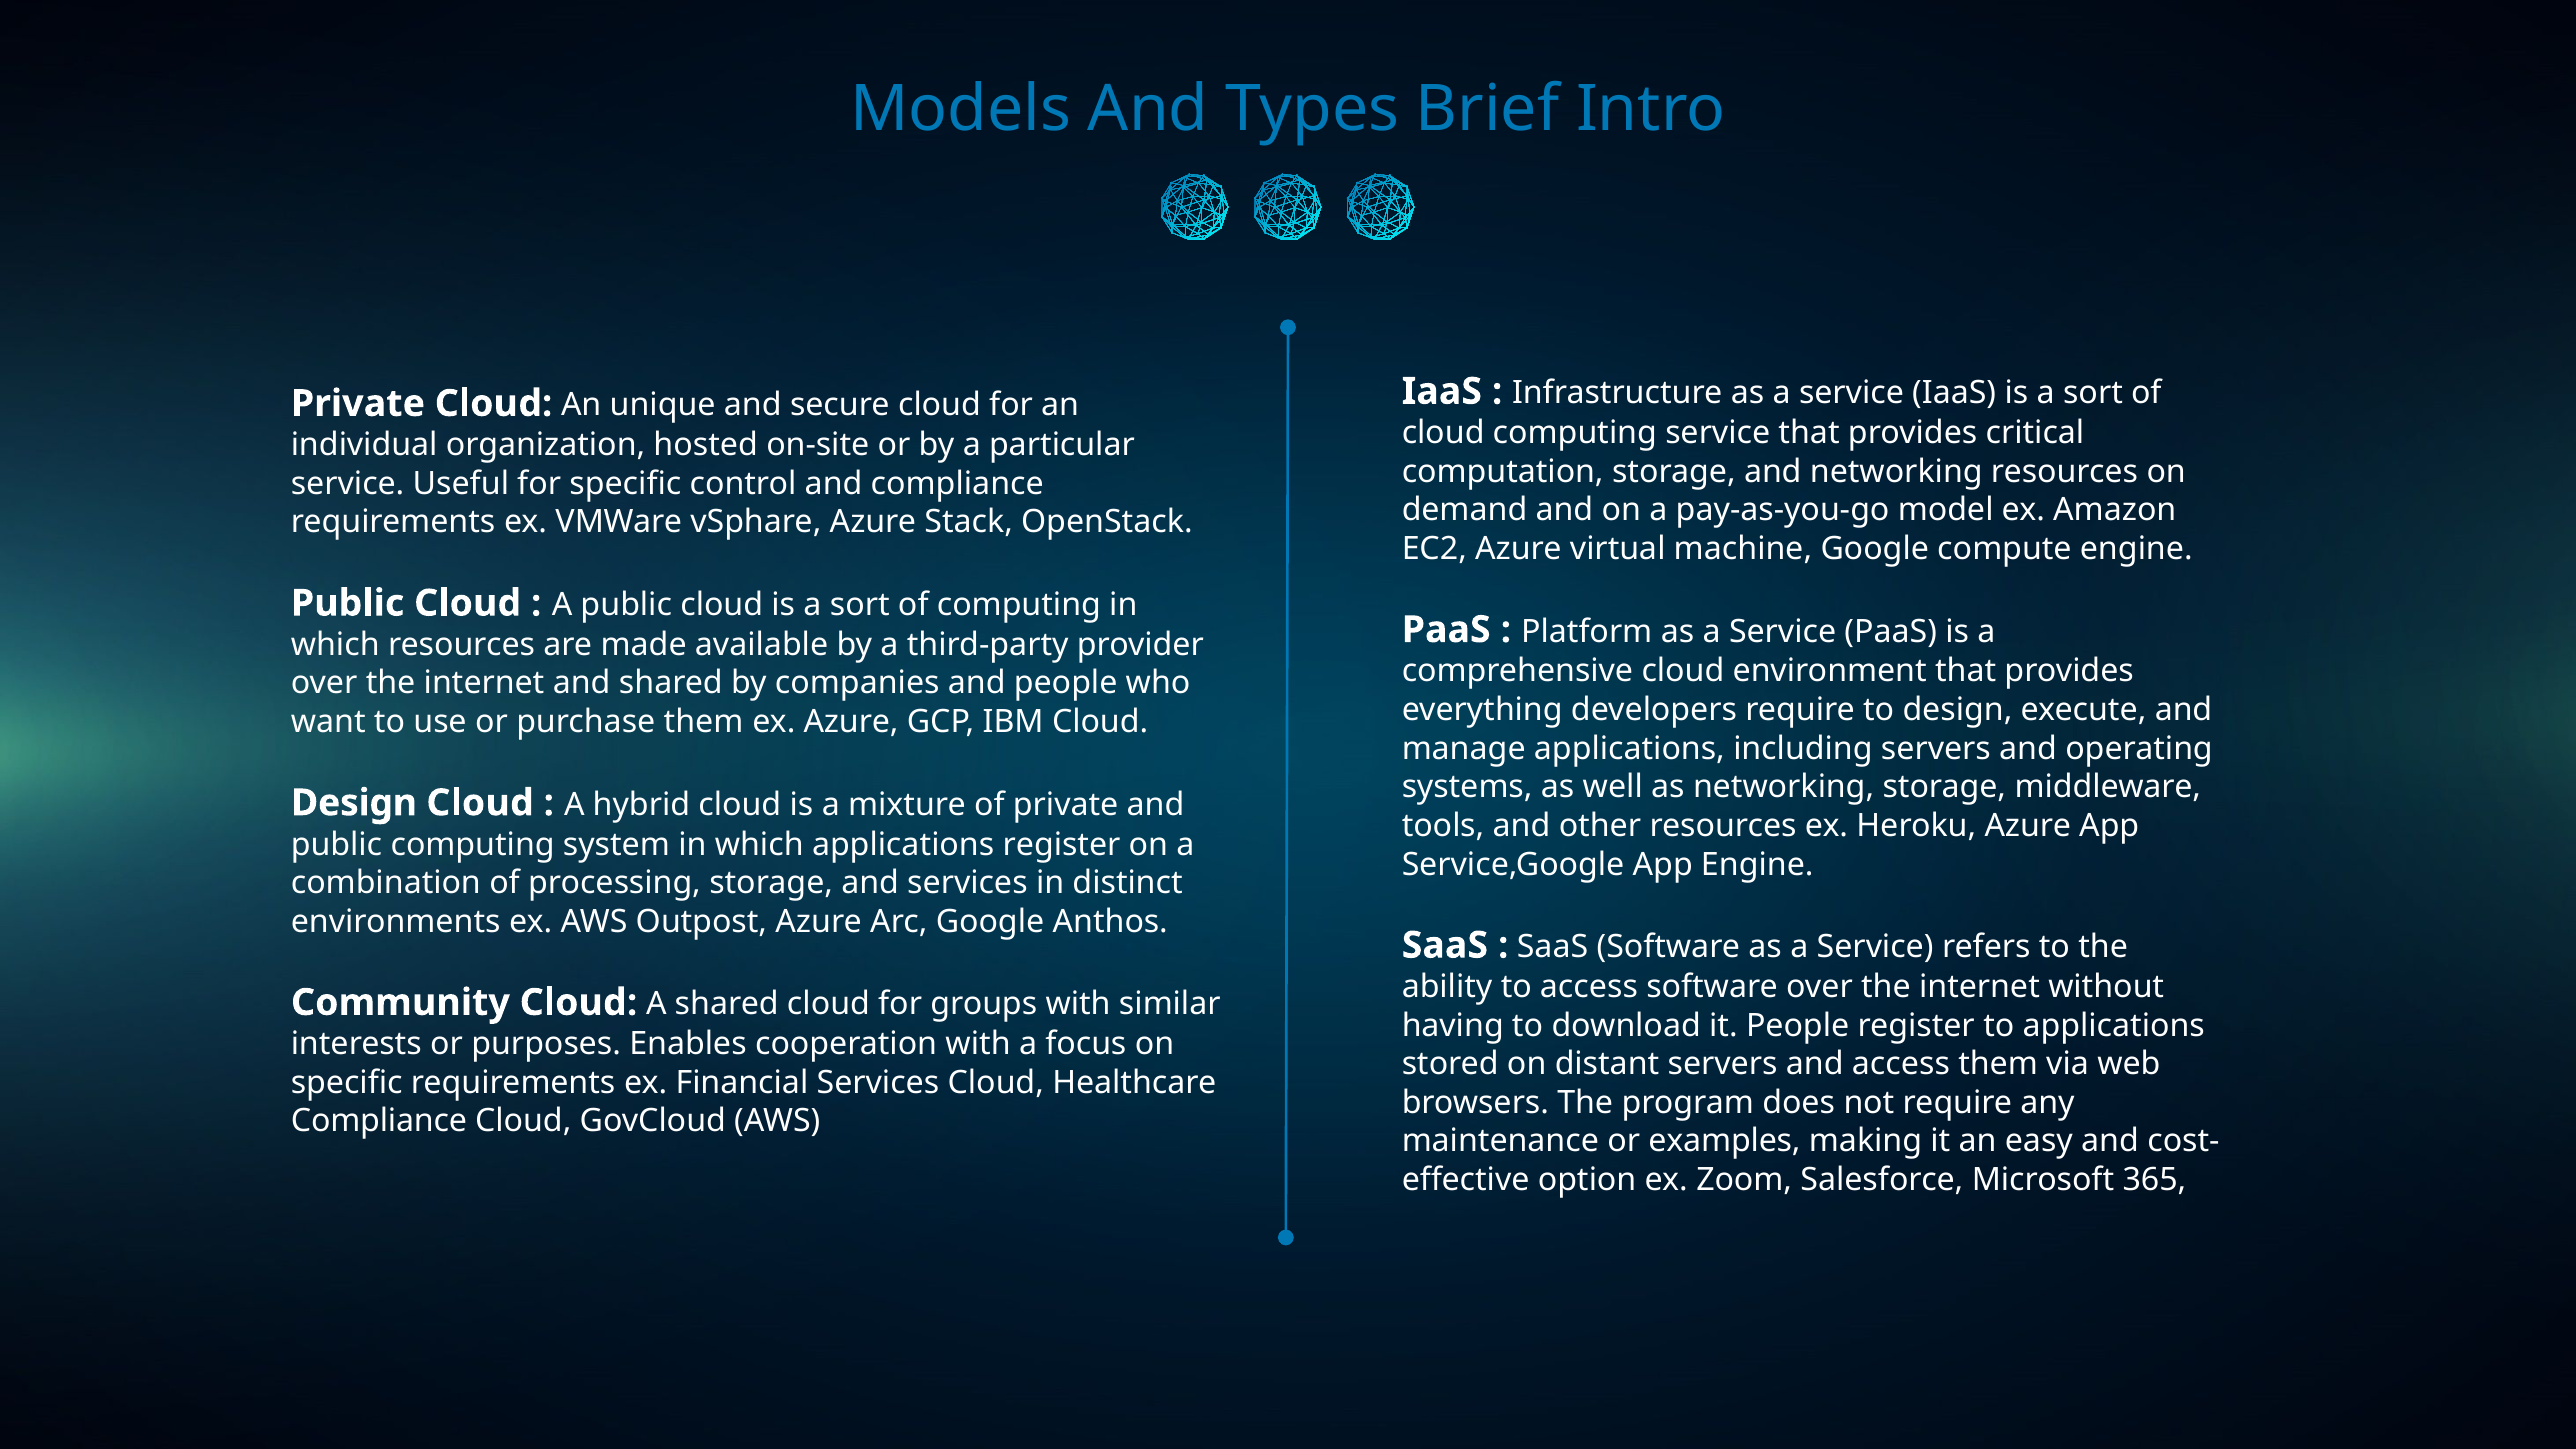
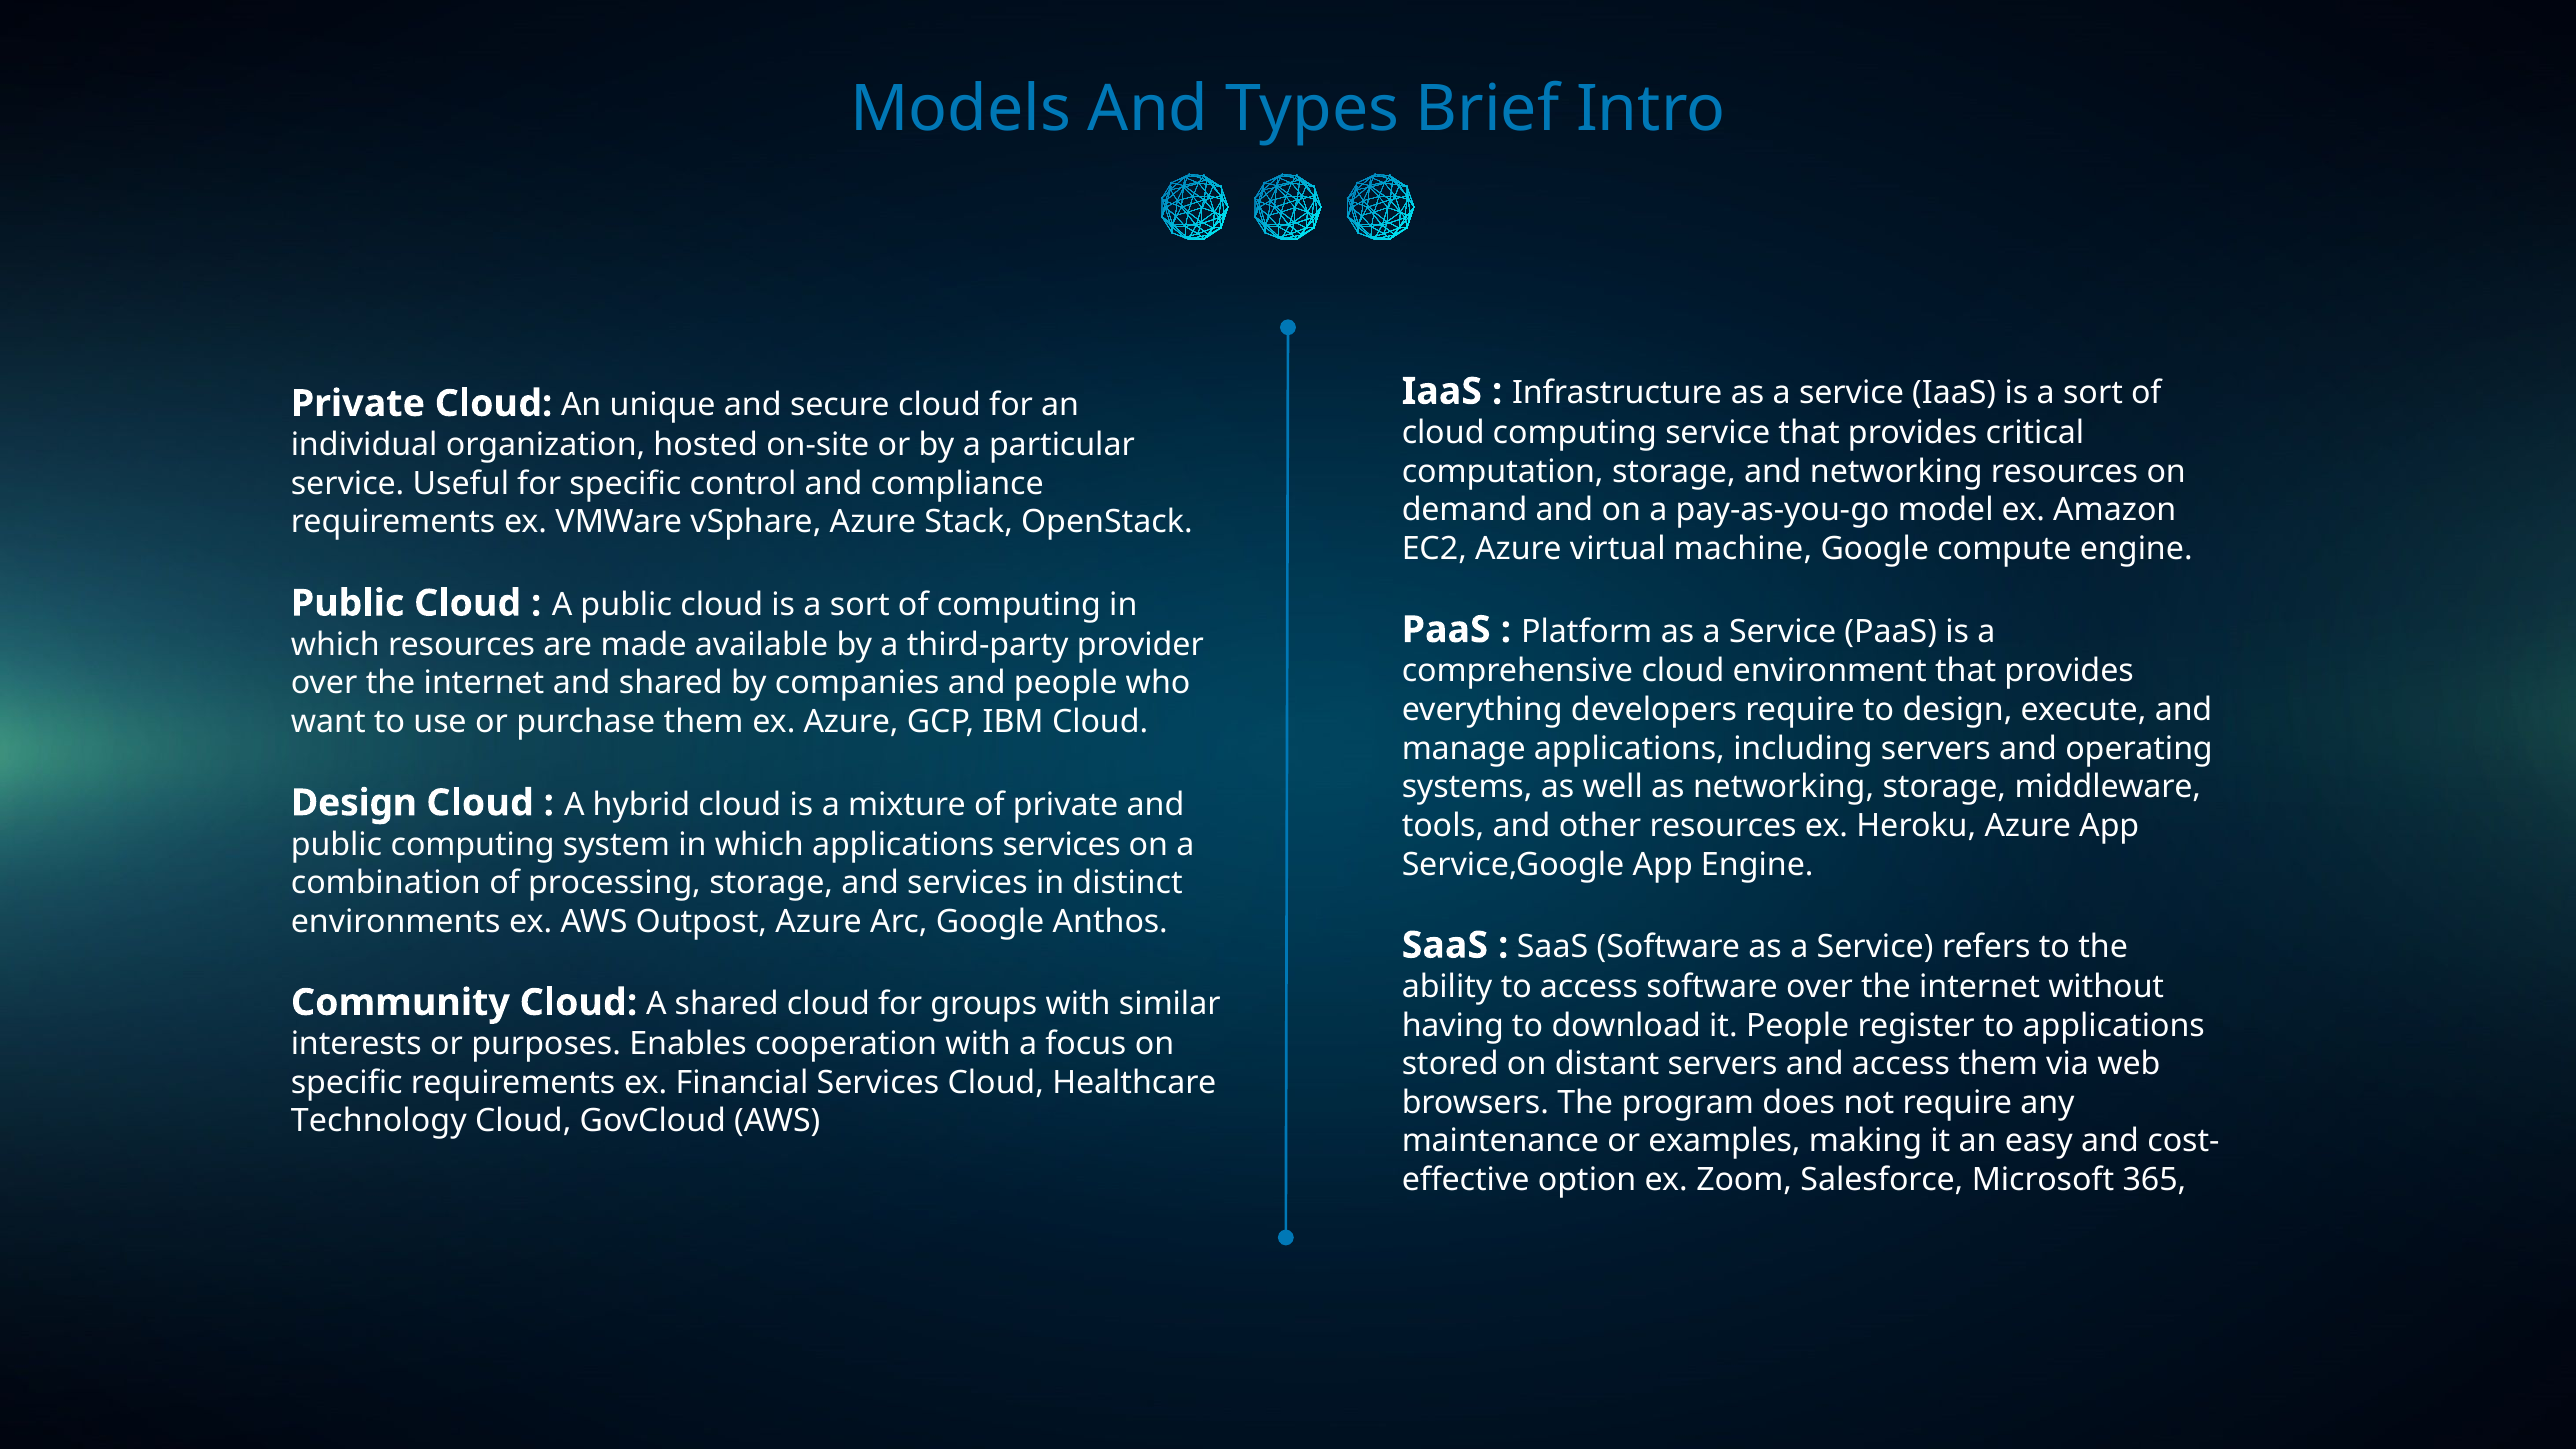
applications register: register -> services (1062, 844)
Compliance: Compliance -> Technology (379, 1121)
